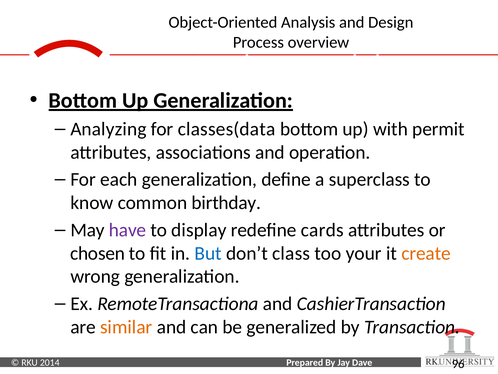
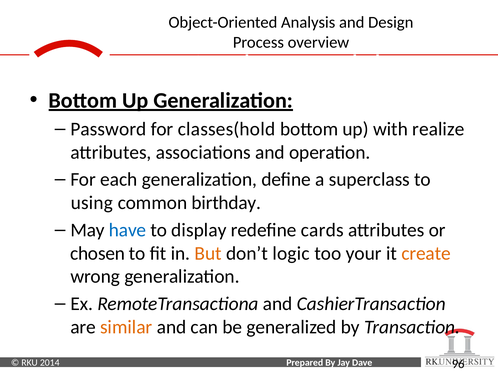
Analyzing: Analyzing -> Password (108, 129)
classes(data: classes(data -> classes(hold (227, 129)
permit: permit -> realize (438, 129)
know: know -> using (92, 203)
have colour: purple -> blue (128, 230)
But colour: blue -> orange (208, 253)
don’t class: class -> logic (291, 253)
